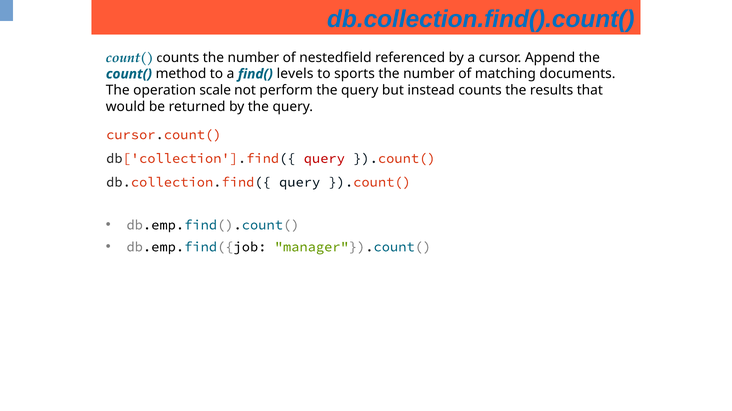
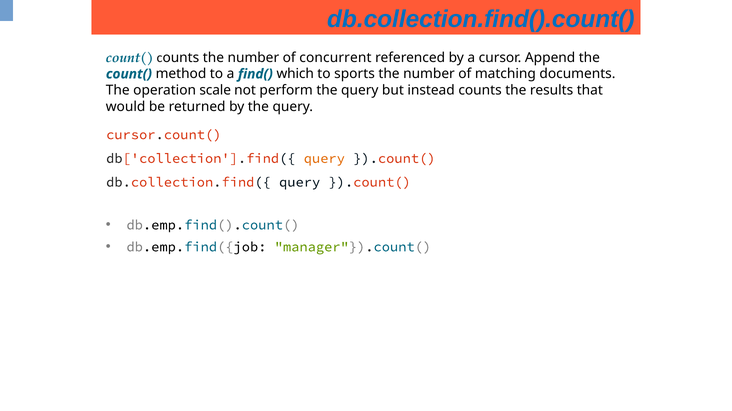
nestedfield: nestedfield -> concurrent (335, 58)
levels: levels -> which (295, 74)
query colour: red -> orange (324, 159)
